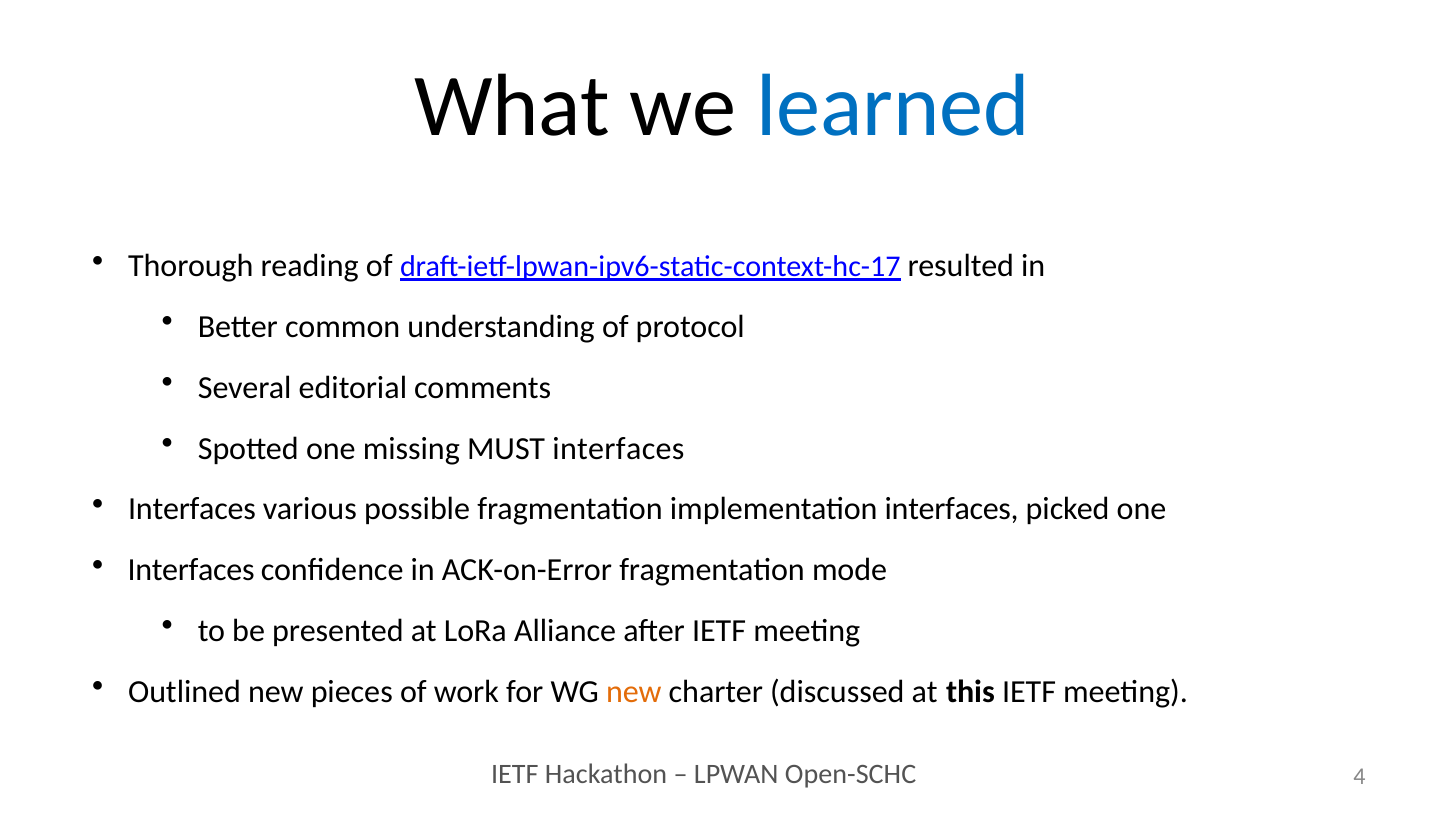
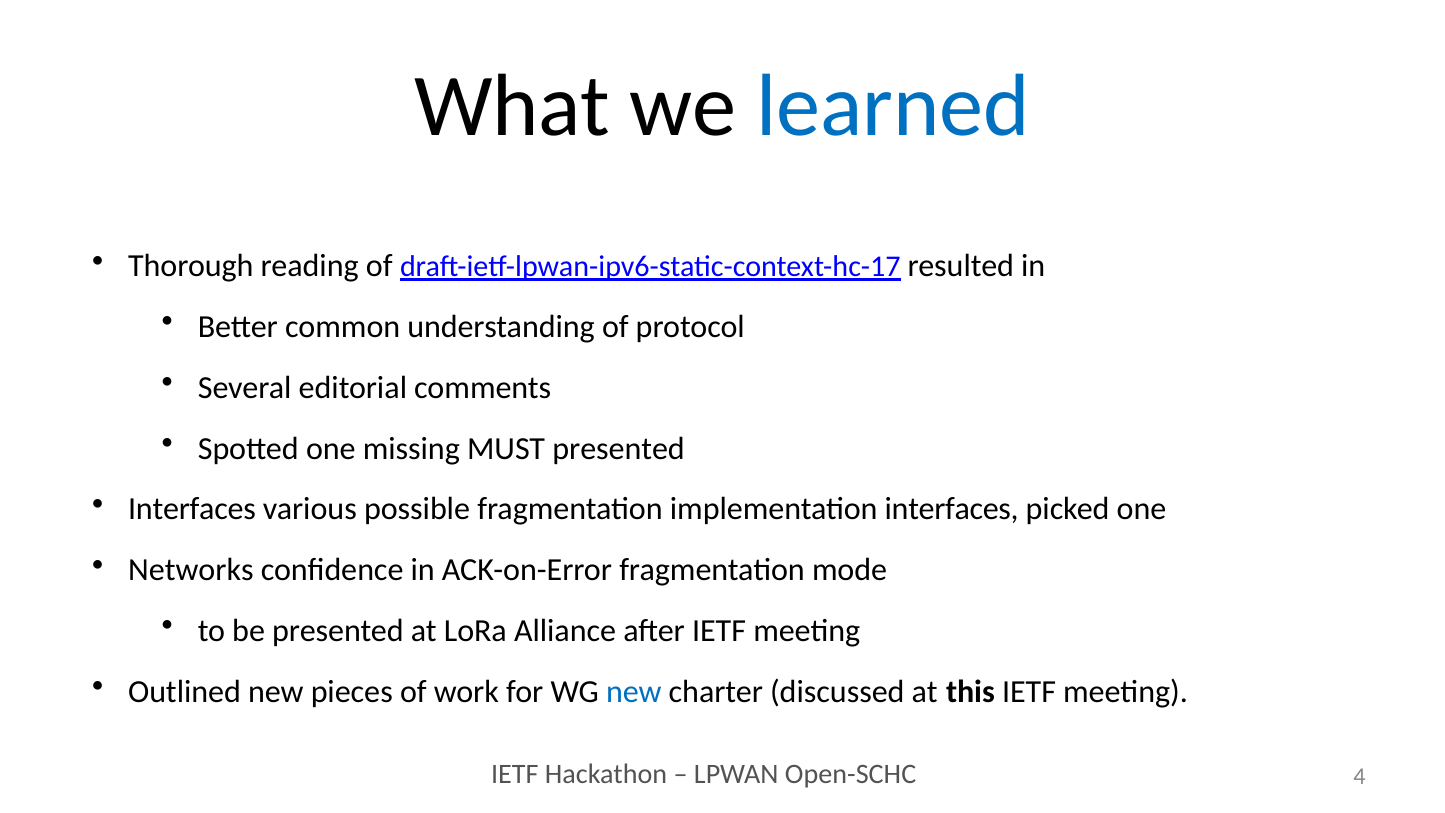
MUST interfaces: interfaces -> presented (619, 448)
Interfaces: Interfaces -> Networks (191, 570)
new colour: orange -> blue (634, 691)
